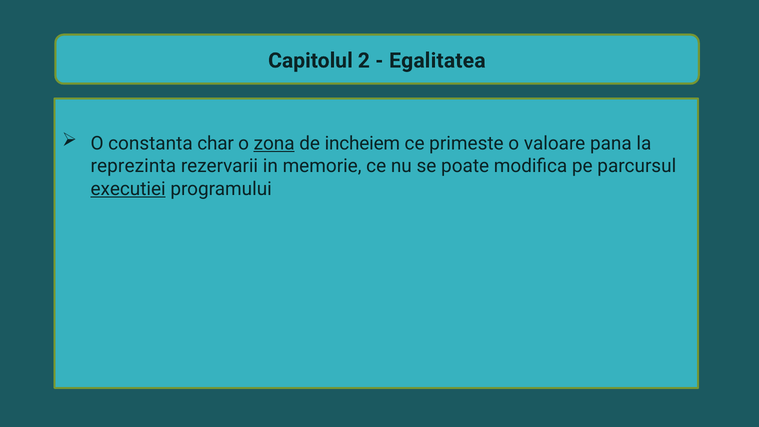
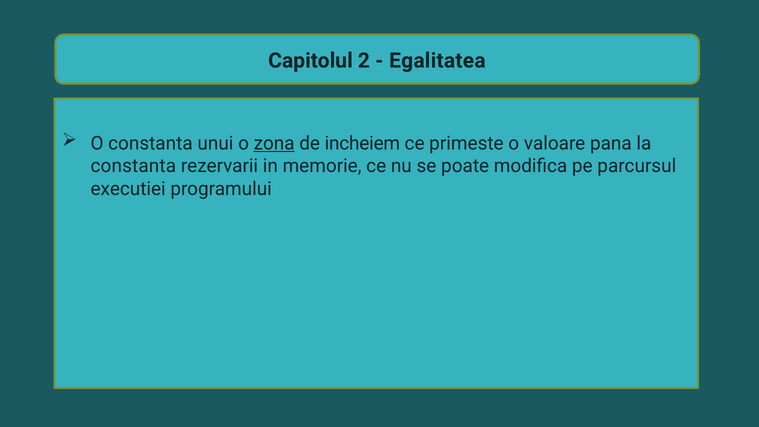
char: char -> unui (215, 143)
reprezinta: reprezinta -> constanta (133, 166)
executiei underline: present -> none (128, 189)
